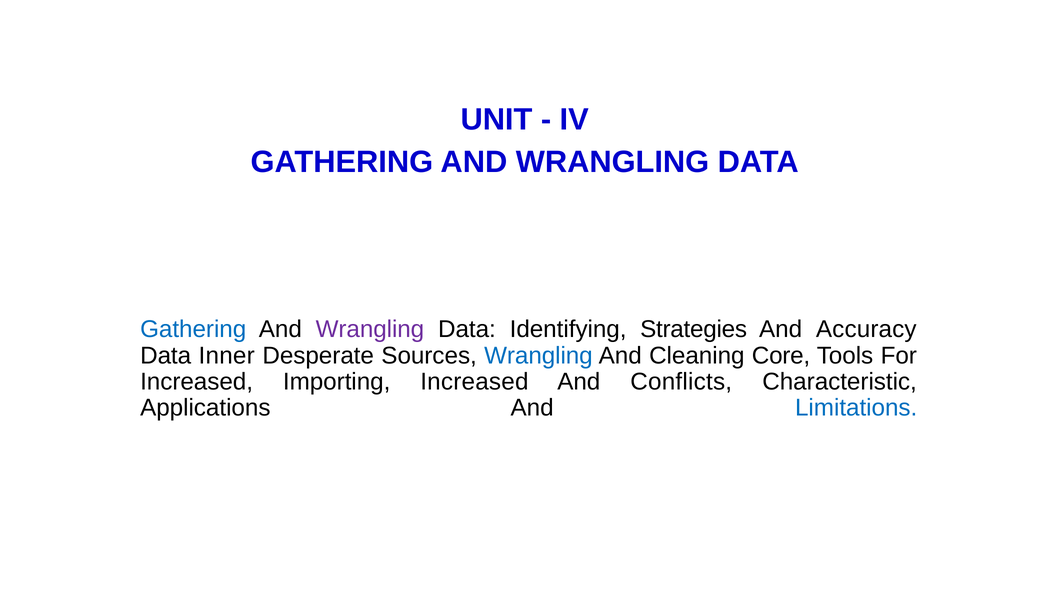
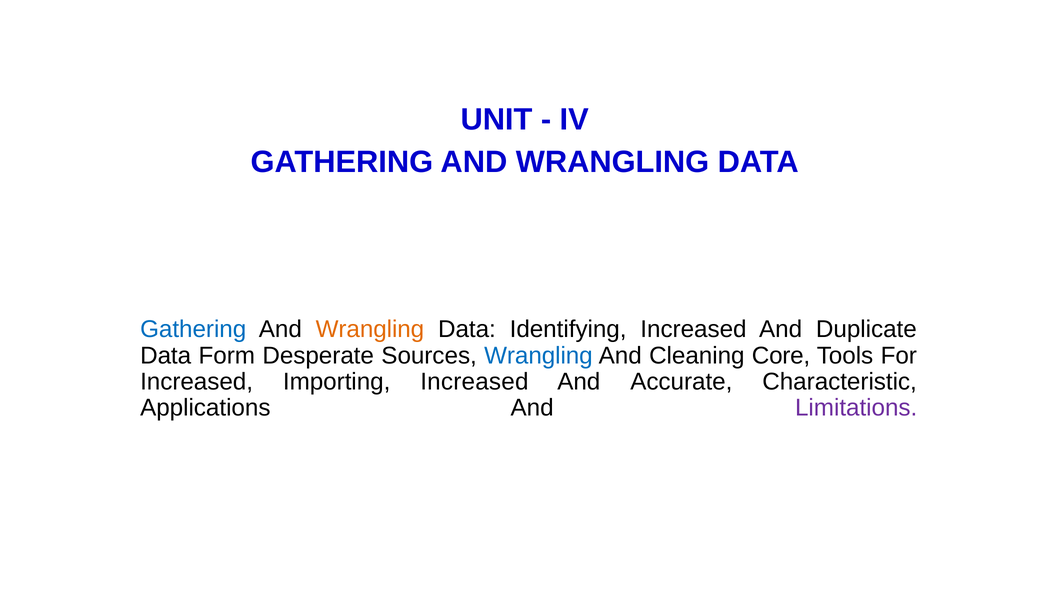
Wrangling colour: purple -> orange (370, 329)
Identifying Strategies: Strategies -> Increased (693, 329)
Accuracy: Accuracy -> Duplicate (866, 329)
Inner: Inner -> Form (227, 356)
Conflicts: Conflicts -> Accurate (681, 382)
Limitations colour: blue -> purple (856, 408)
